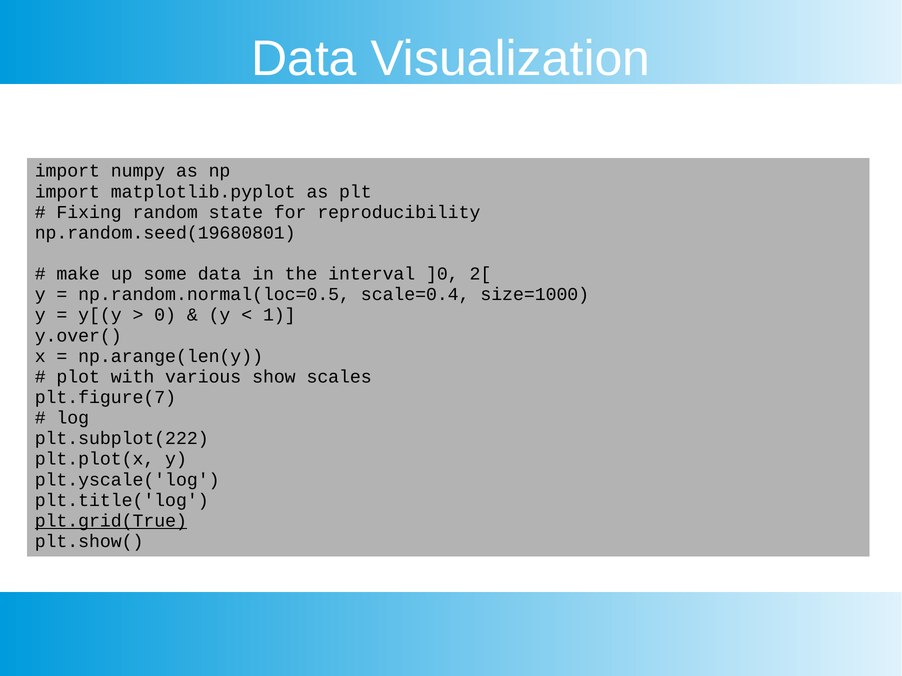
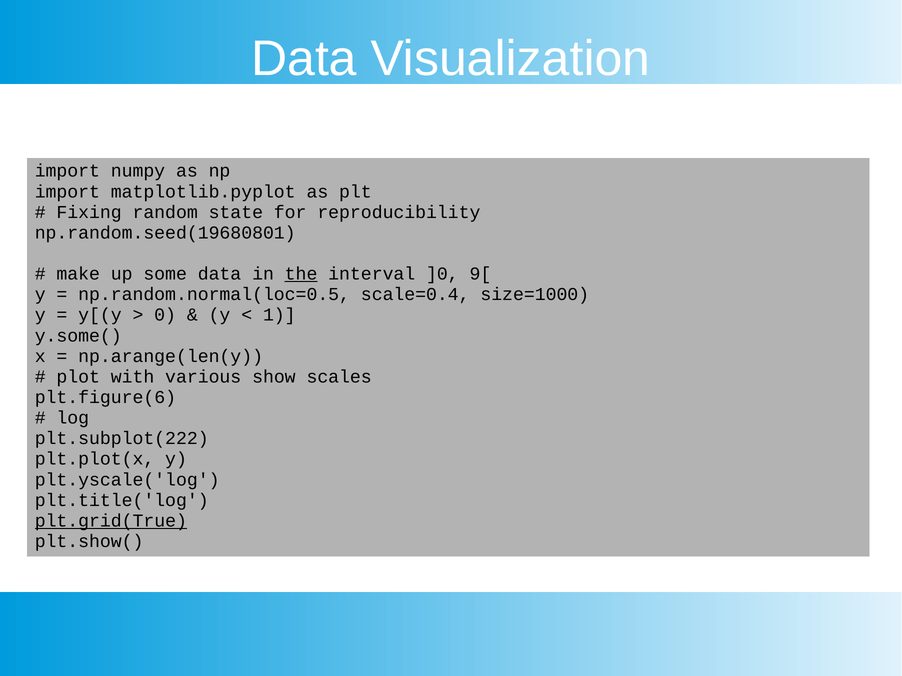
the underline: none -> present (301, 274)
2[: 2[ -> 9[ (480, 274)
y.over(: y.over( -> y.some( (78, 336)
plt.figure(7: plt.figure(7 -> plt.figure(6 (105, 397)
